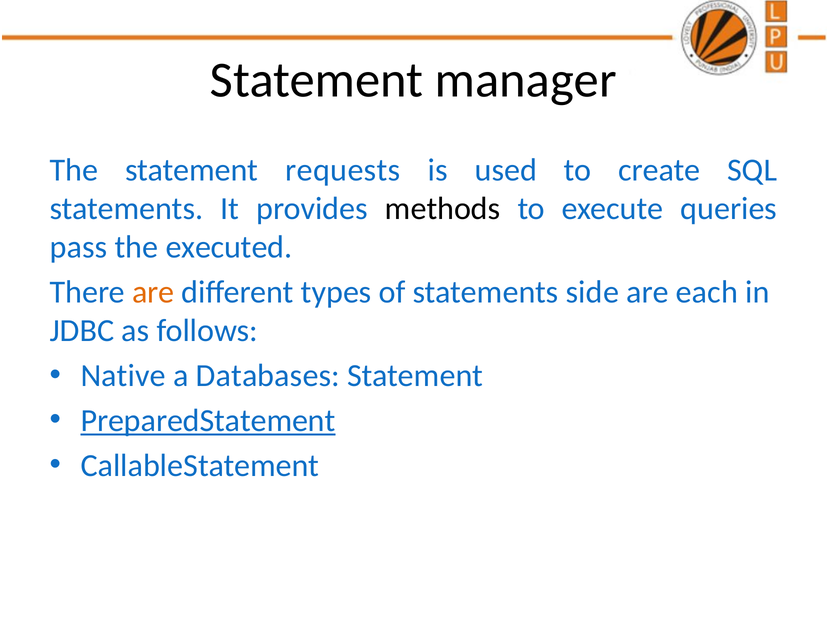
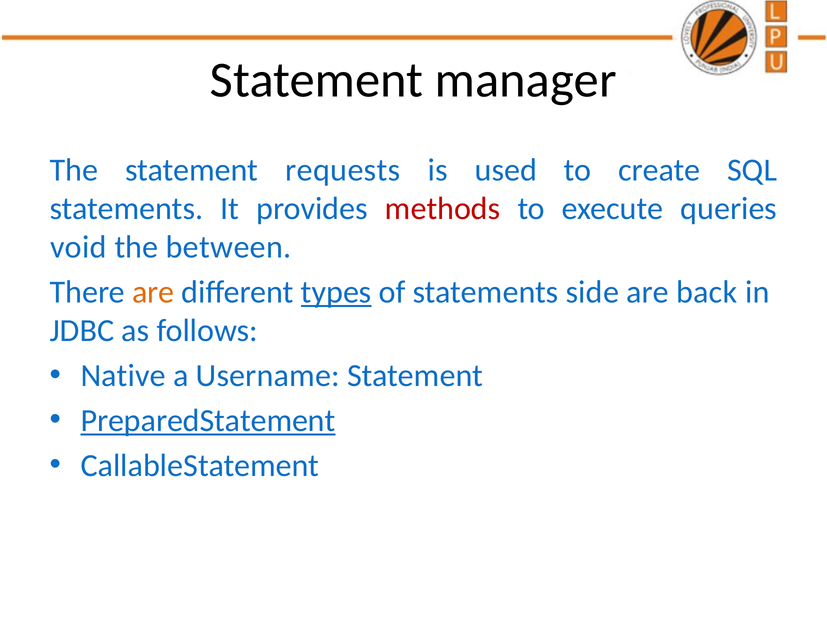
methods colour: black -> red (443, 209)
pass: pass -> void (78, 247)
executed: executed -> between (229, 247)
types underline: none -> present (336, 292)
each: each -> back (707, 292)
Databases: Databases -> Username (268, 376)
